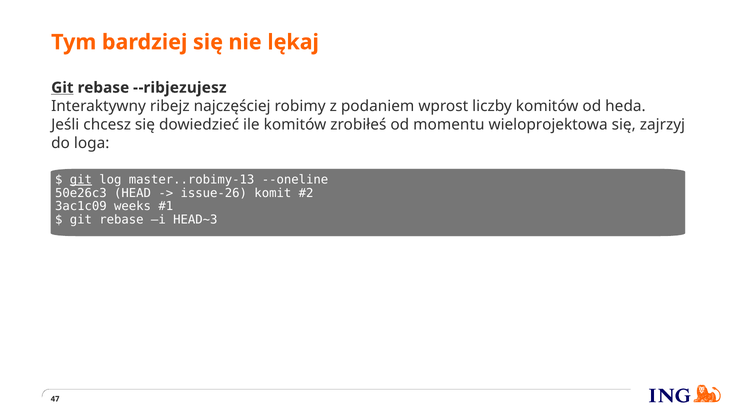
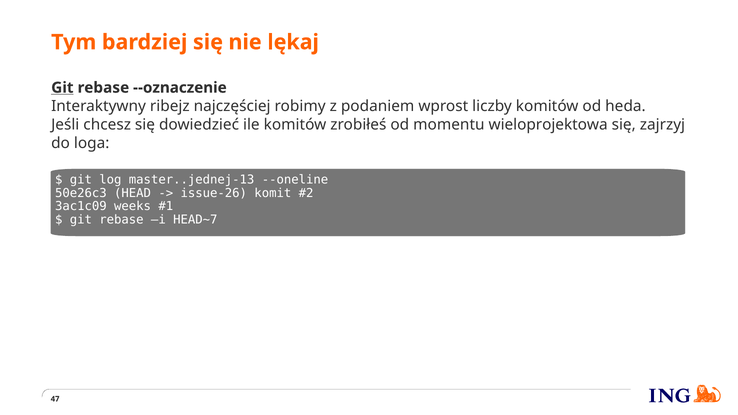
--ribjezujesz: --ribjezujesz -> --oznaczenie (180, 88)
git underline: present -> none (81, 180)
master..robimy-13: master..robimy-13 -> master..jednej-13 (192, 180)
HEAD~3: HEAD~3 -> HEAD~7 (195, 220)
